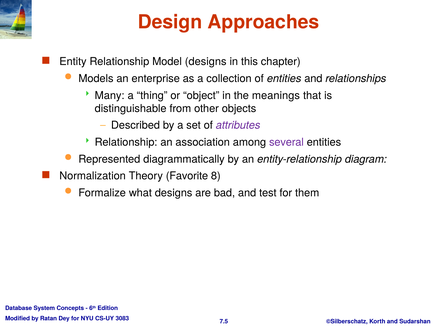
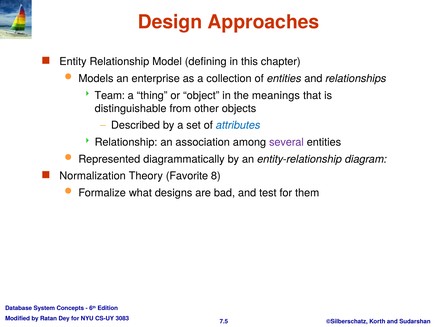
Model designs: designs -> defining (206, 61)
Many: Many -> Team (110, 95)
attributes colour: purple -> blue (238, 125)
